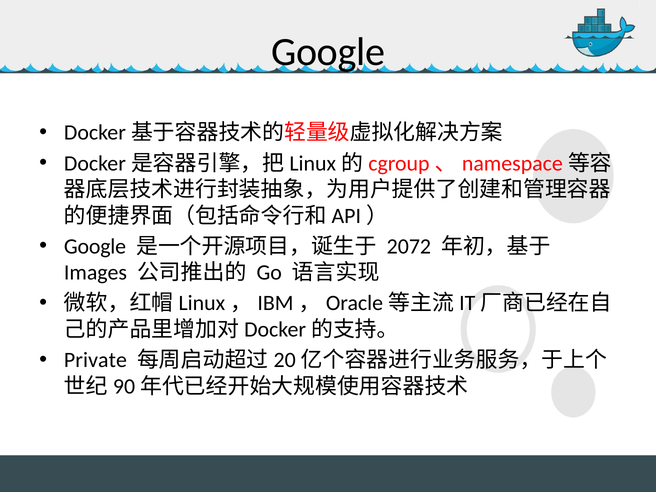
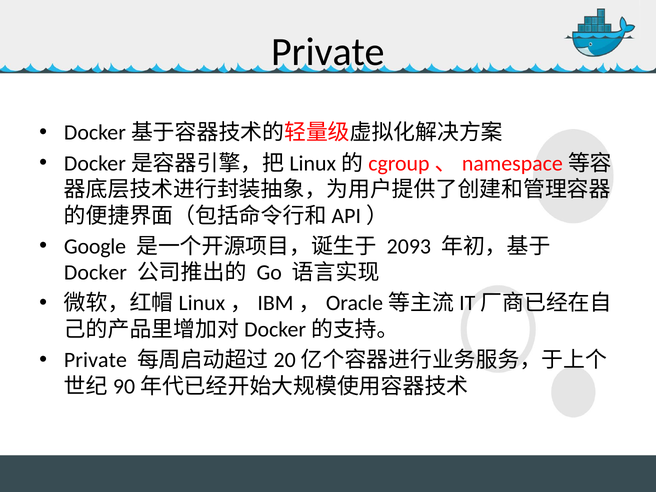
Google: Google -> Private (328, 52)
2072: 2072 -> 2093 (409, 246)
Images: Images -> Docker (95, 273)
